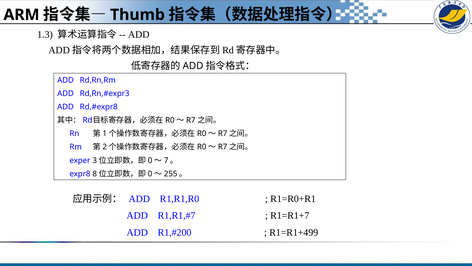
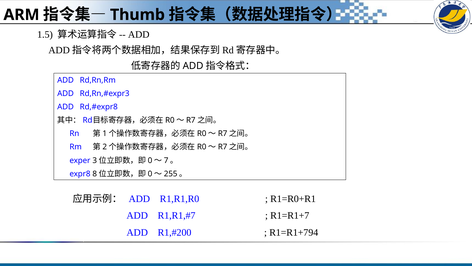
1.3: 1.3 -> 1.5 (45, 35)
R1=R1+499: R1=R1+499 -> R1=R1+794 (294, 232)
